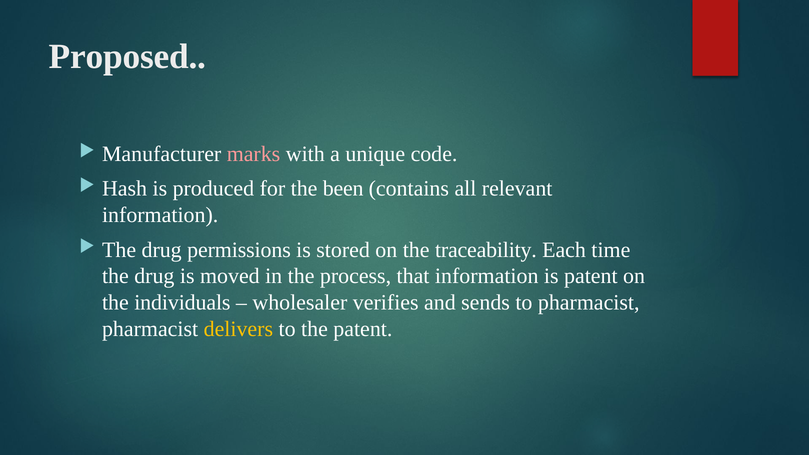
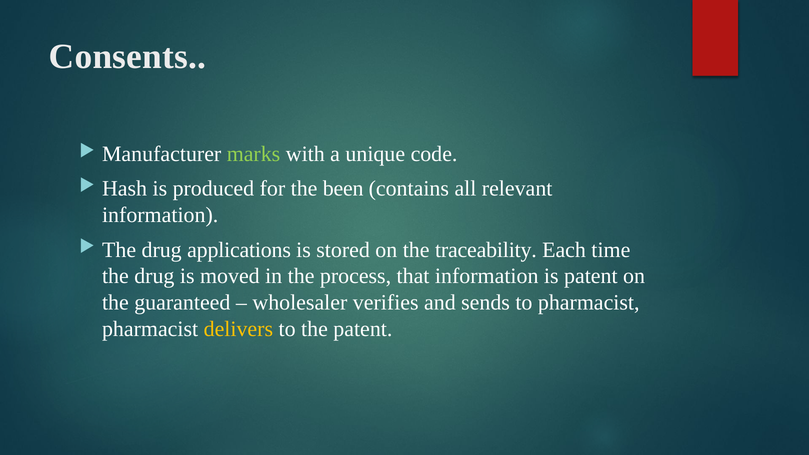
Proposed: Proposed -> Consents (127, 57)
marks colour: pink -> light green (254, 154)
permissions: permissions -> applications (239, 250)
individuals: individuals -> guaranteed (182, 303)
